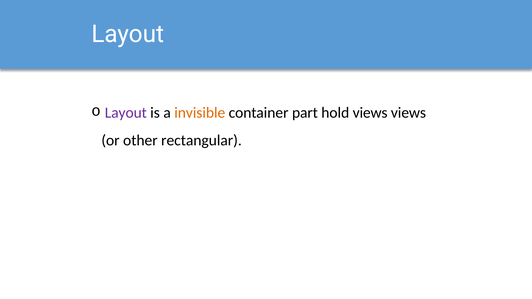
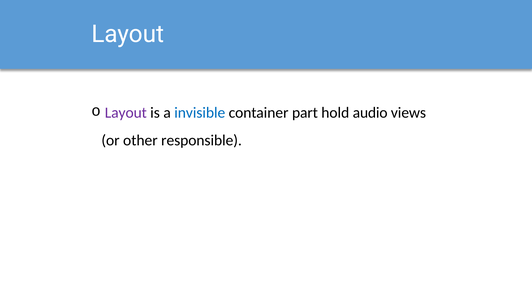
invisible colour: orange -> blue (200, 113)
hold views: views -> audio (370, 113)
rectangular: rectangular -> responsible (201, 141)
